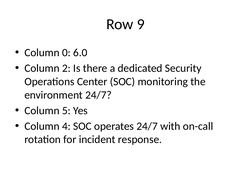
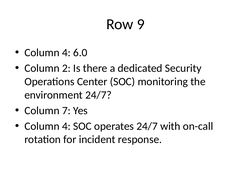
0: 0 -> 4 (66, 53)
5: 5 -> 7 (66, 111)
